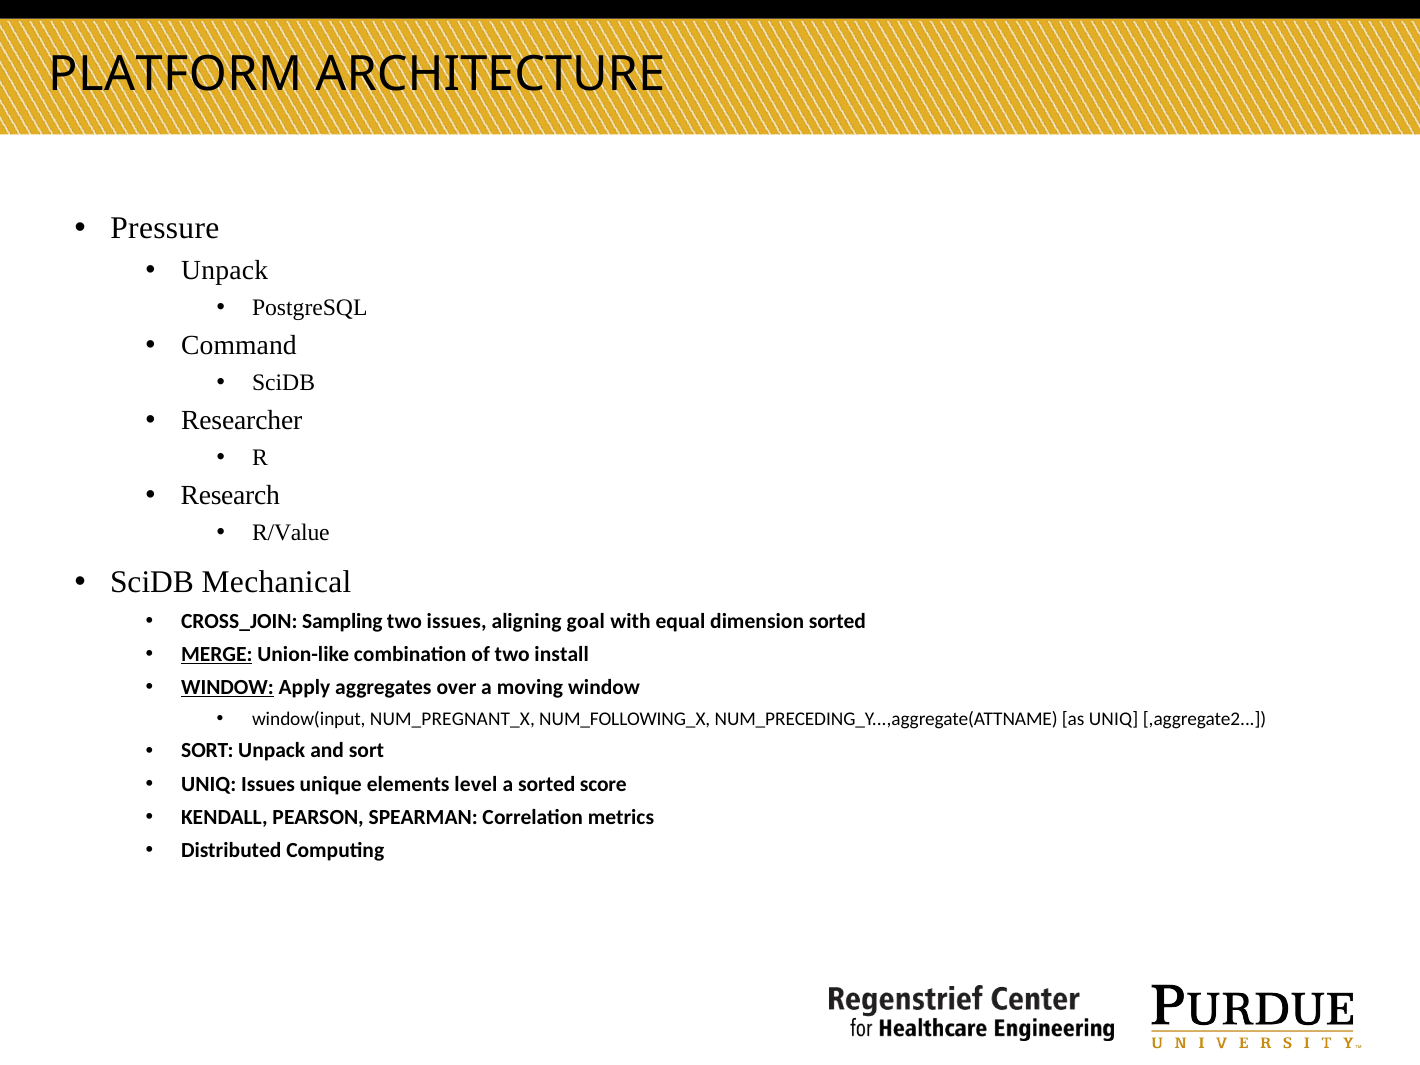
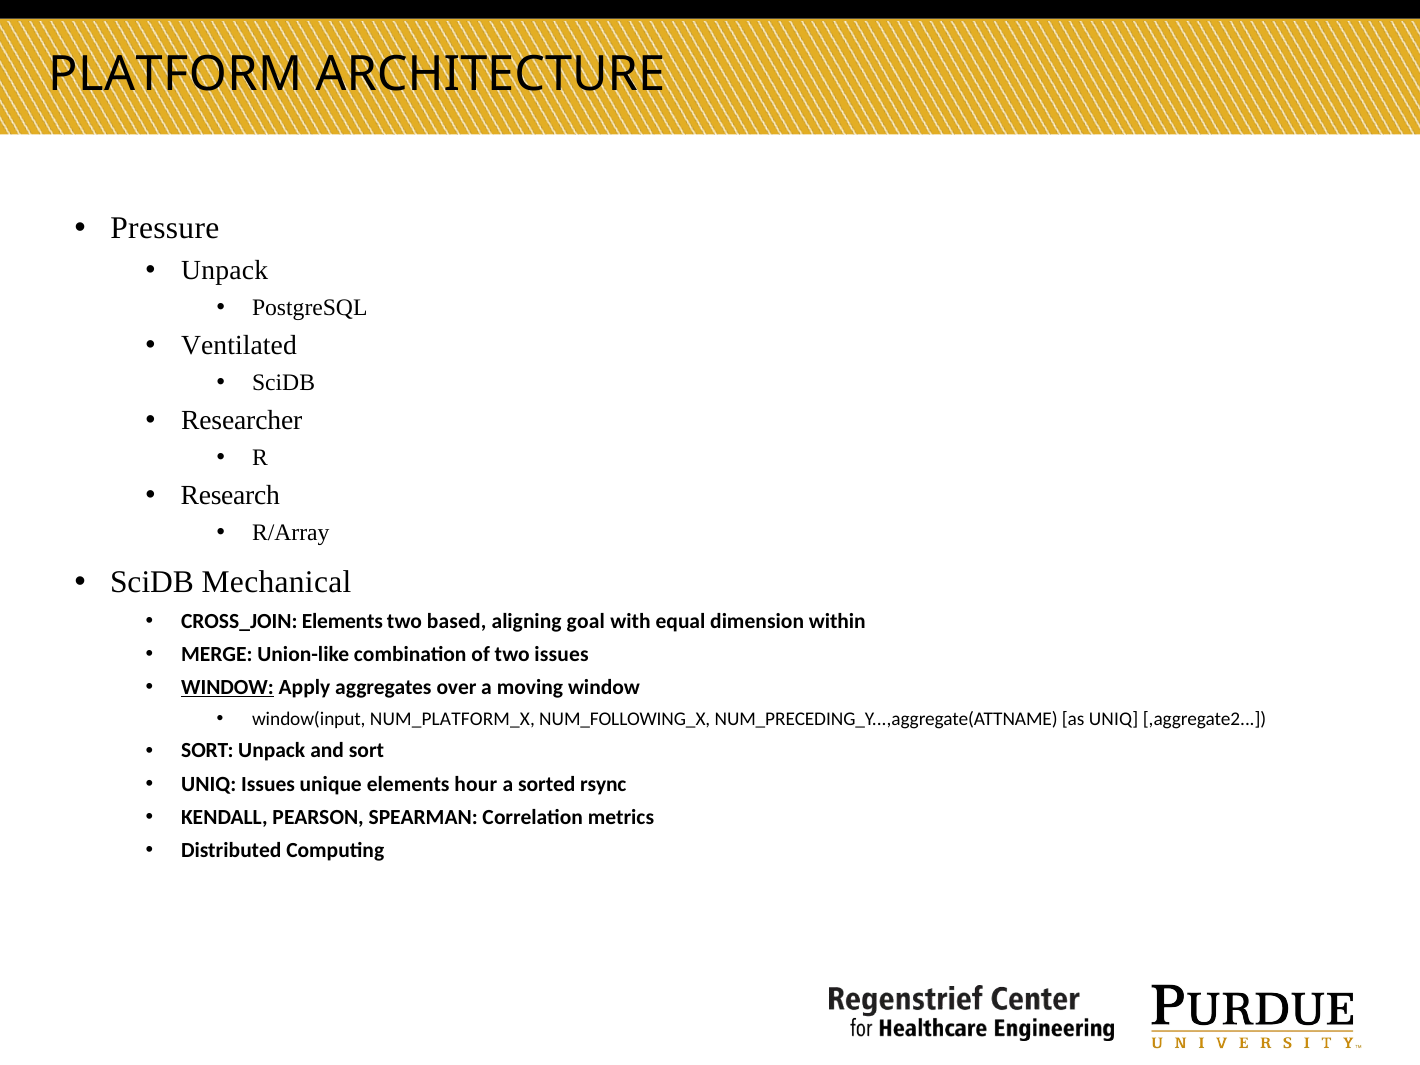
Command: Command -> Ventilated (239, 345)
R/Value: R/Value -> R/Array (291, 533)
CROSS_JOIN Sampling: Sampling -> Elements (342, 621)
two issues: issues -> based (457, 621)
dimension sorted: sorted -> within (837, 621)
MERGE underline: present -> none (217, 654)
two install: install -> issues (562, 654)
NUM_PREGNANT_X: NUM_PREGNANT_X -> NUM_PLATFORM_X (452, 719)
level: level -> hour (476, 784)
score: score -> rsync (603, 784)
